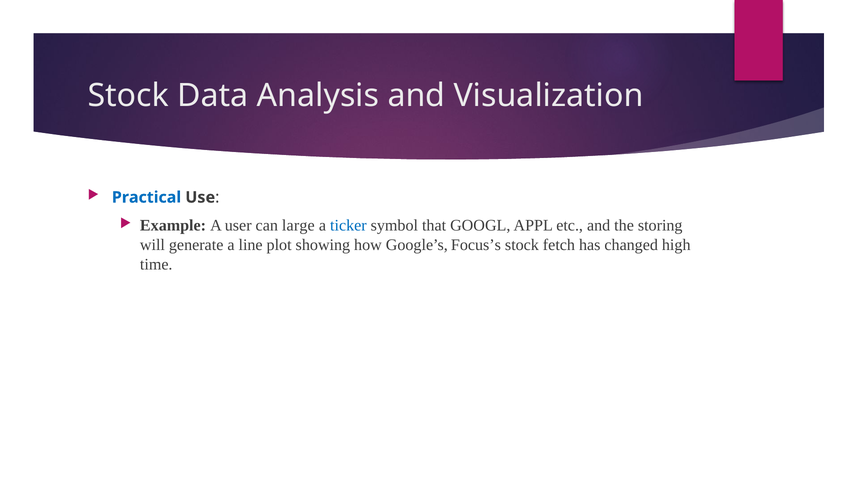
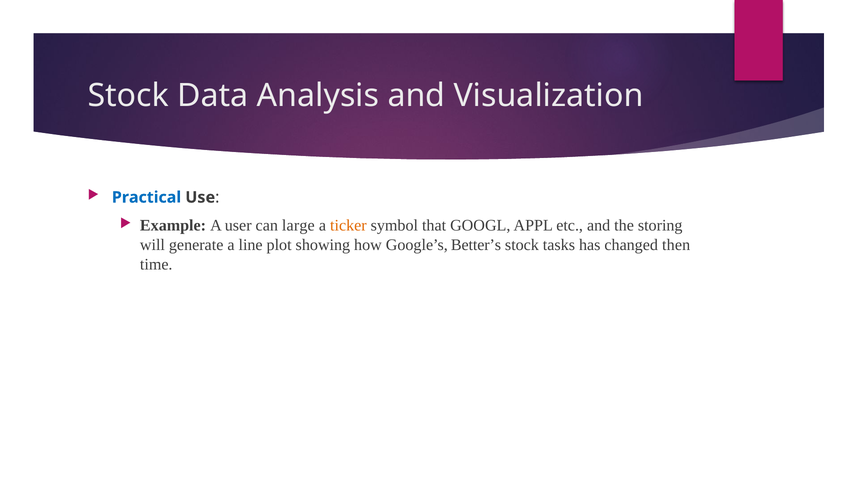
ticker colour: blue -> orange (348, 225)
Focus’s: Focus’s -> Better’s (476, 245)
fetch: fetch -> tasks (559, 245)
high: high -> then (676, 245)
